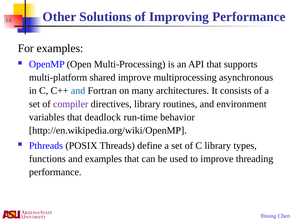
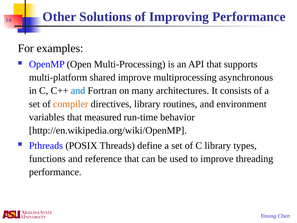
compiler colour: purple -> orange (71, 104)
deadlock: deadlock -> measured (103, 117)
and examples: examples -> reference (103, 159)
